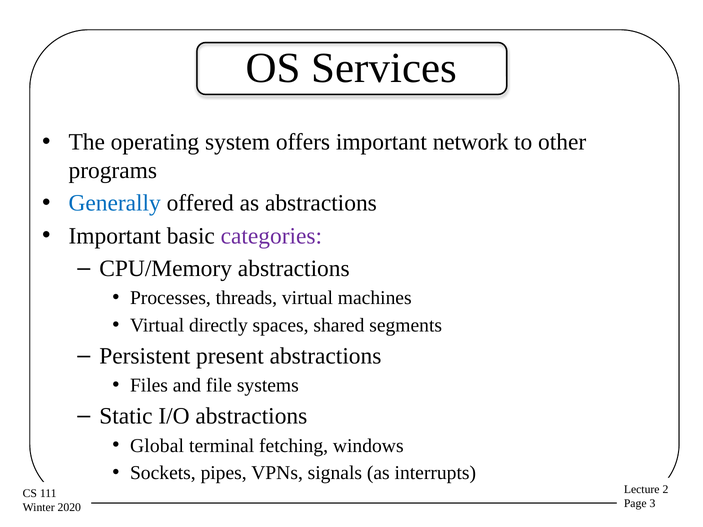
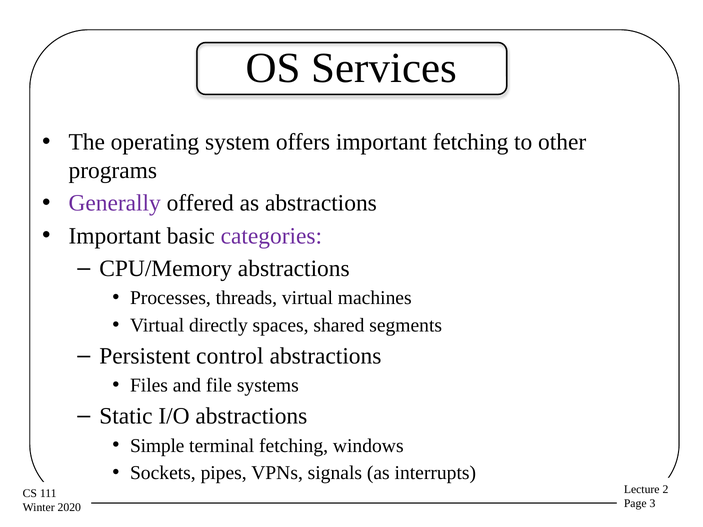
important network: network -> fetching (471, 142)
Generally colour: blue -> purple (115, 203)
present: present -> control (230, 356)
Global: Global -> Simple (157, 446)
